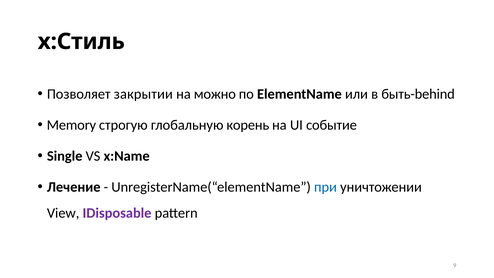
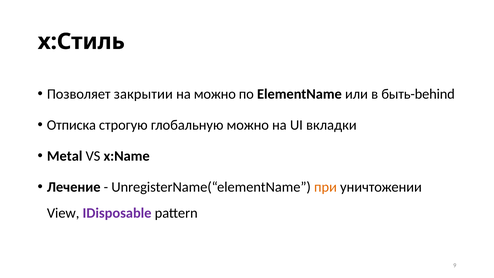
Memory: Memory -> Отписка (71, 125)
глобальную корень: корень -> можно (248, 125)
событие: событие -> вкладки (331, 125)
Single: Single -> Metal (65, 156)
при colour: blue -> orange (325, 187)
